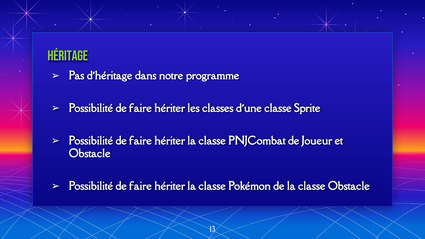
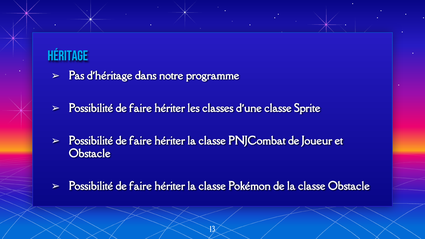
Héritage colour: light green -> light blue (68, 56)
